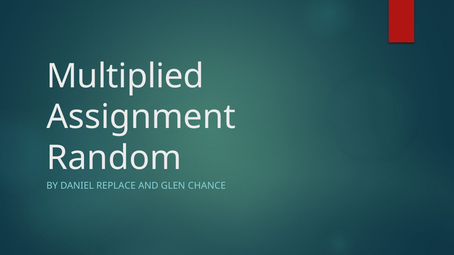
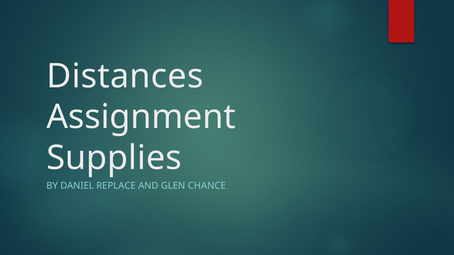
Multiplied: Multiplied -> Distances (125, 76)
Random: Random -> Supplies (114, 158)
